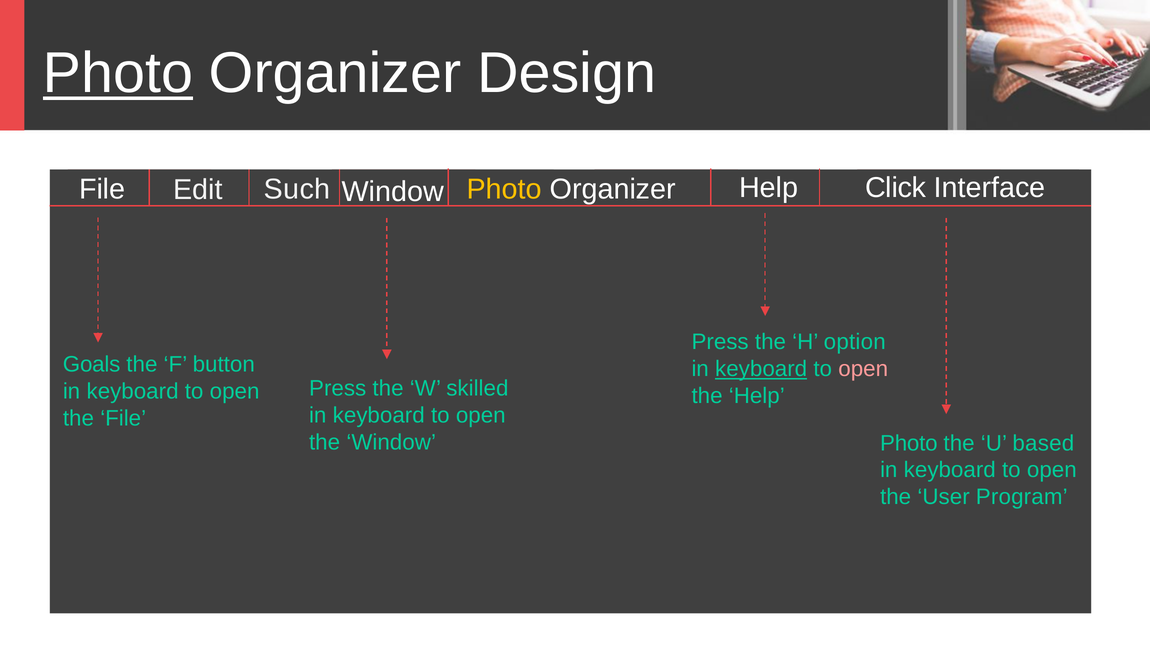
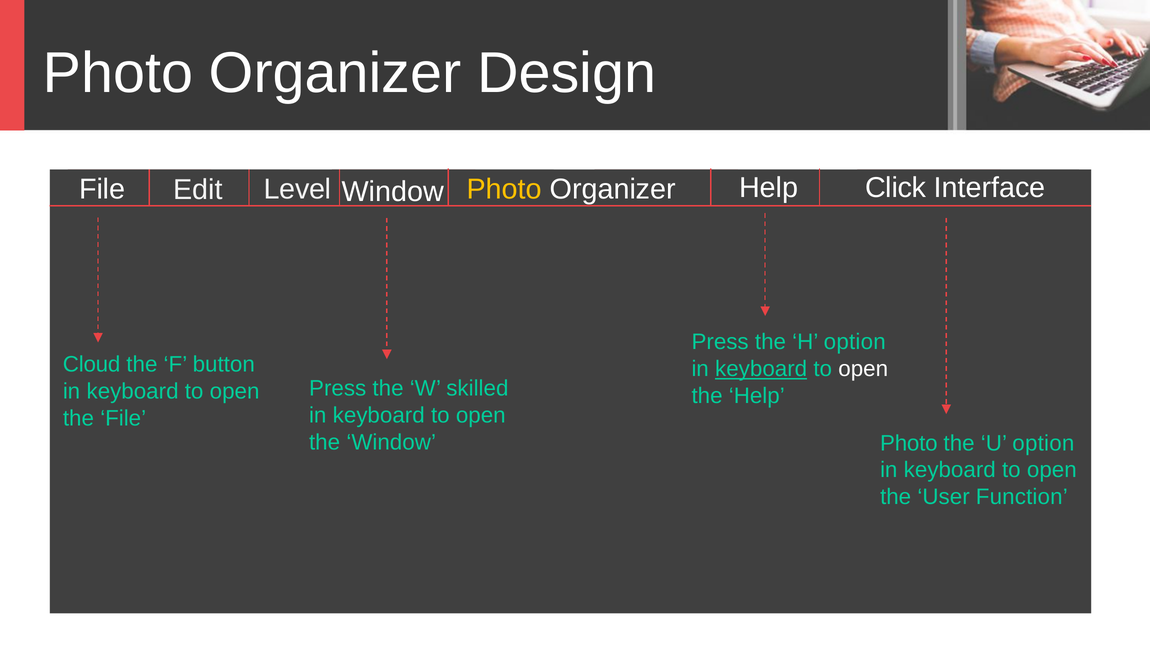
Photo underline: present -> none (118, 73)
Such: Such -> Level (297, 189)
Goals: Goals -> Cloud (92, 364)
open colour: pink -> white (863, 369)
U based: based -> option (1043, 443)
Program: Program -> Function (1022, 497)
